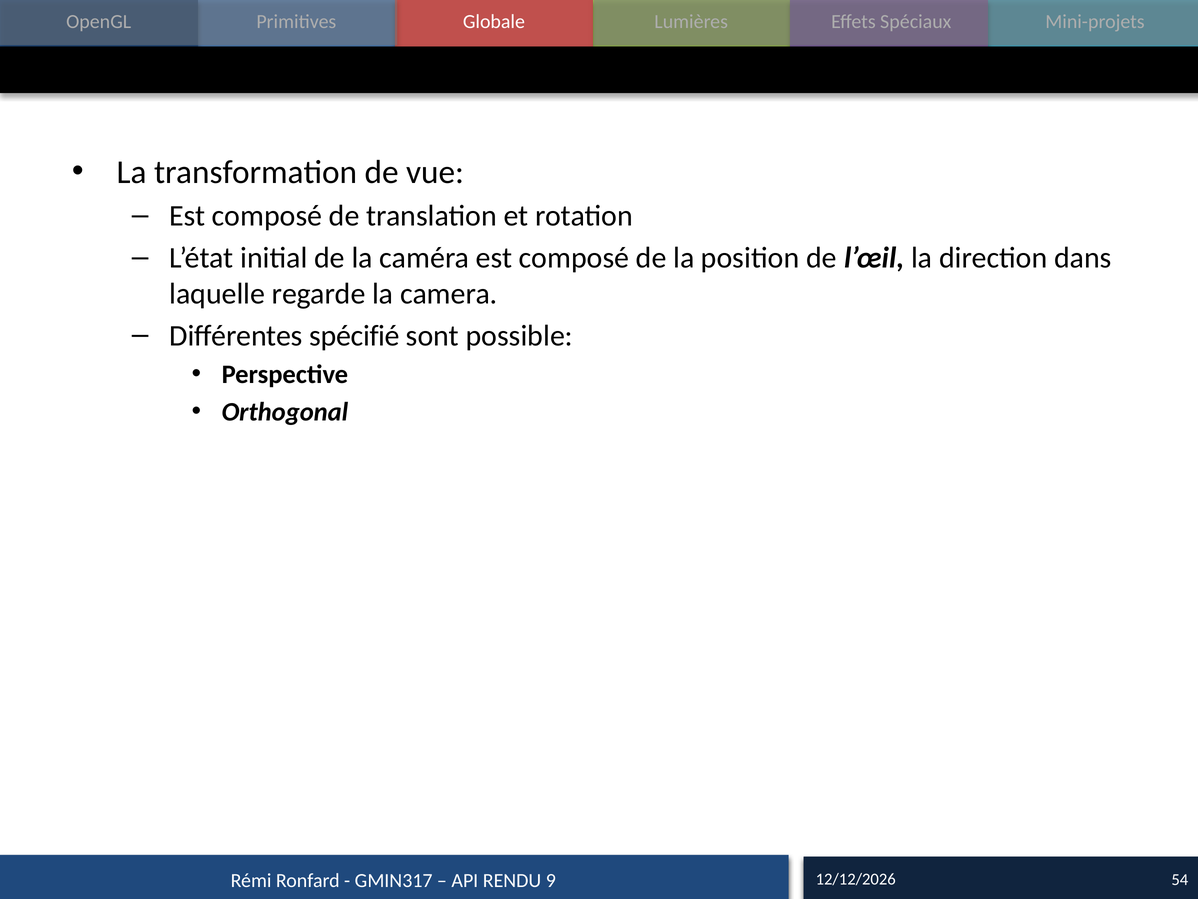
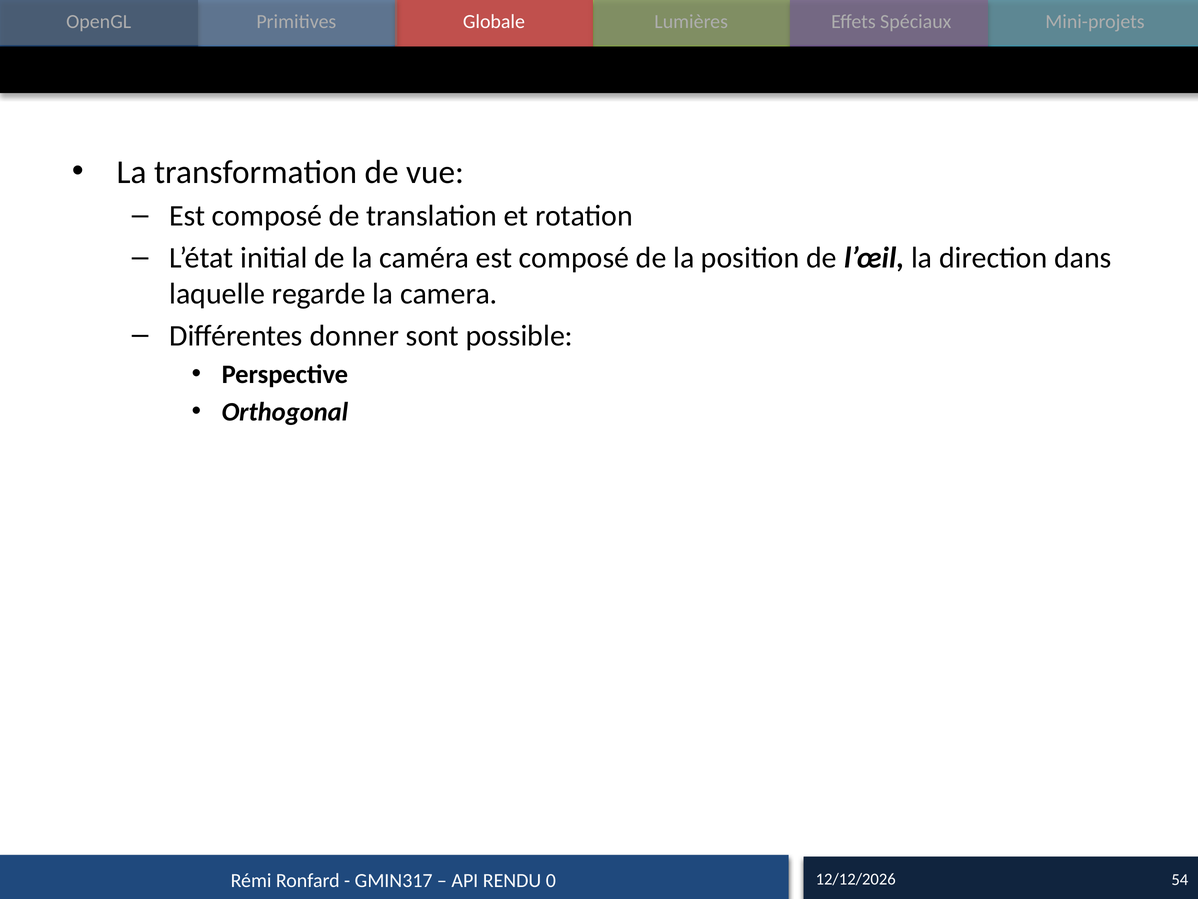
spécifié: spécifié -> donner (354, 336)
9: 9 -> 0 (551, 880)
